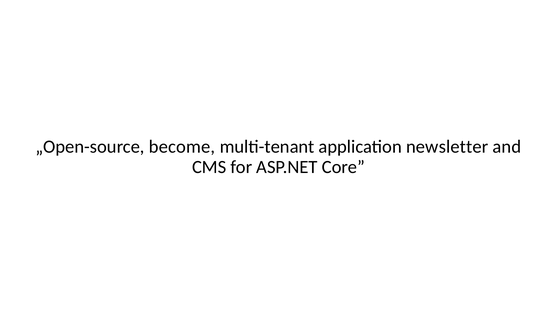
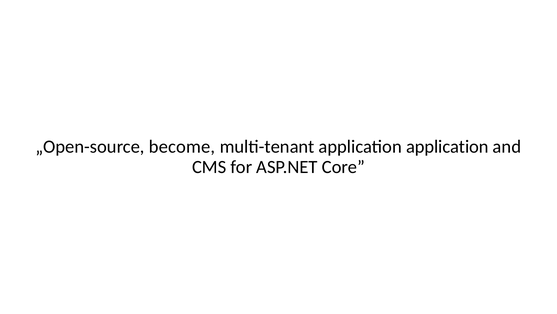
application newsletter: newsletter -> application (447, 146)
